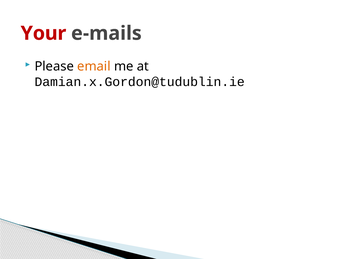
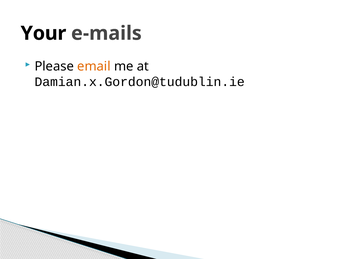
Your colour: red -> black (43, 33)
